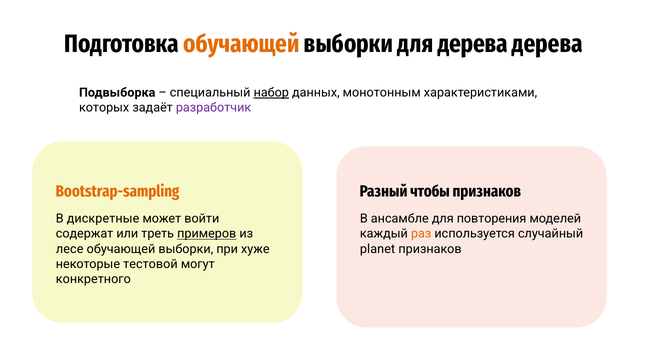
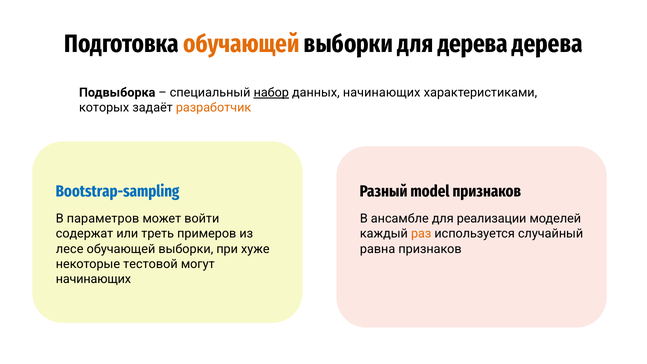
данных монотонным: монотонным -> начинающих (382, 92)
разработчик colour: purple -> orange (214, 108)
Bootstrap-sampling colour: orange -> blue (118, 192)
чтобы: чтобы -> model (430, 192)
дискретные: дискретные -> параметров (103, 219)
повторения: повторения -> реализации (492, 219)
примеров underline: present -> none (207, 234)
planet: planet -> равна (378, 249)
конкретного: конкретного -> начинающих (93, 279)
